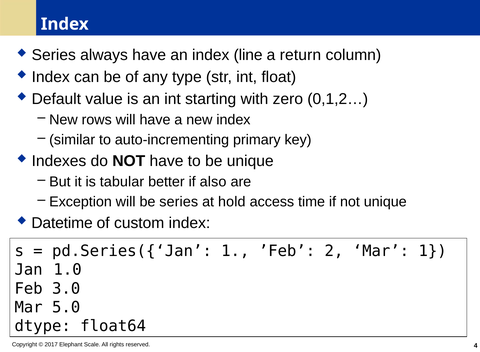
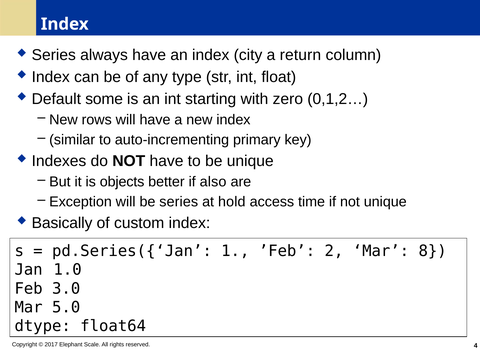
line: line -> city (248, 55)
value: value -> some (104, 99)
tabular: tabular -> objects (122, 181)
Datetime: Datetime -> Basically (62, 222)
Mar 1: 1 -> 8 (433, 250)
